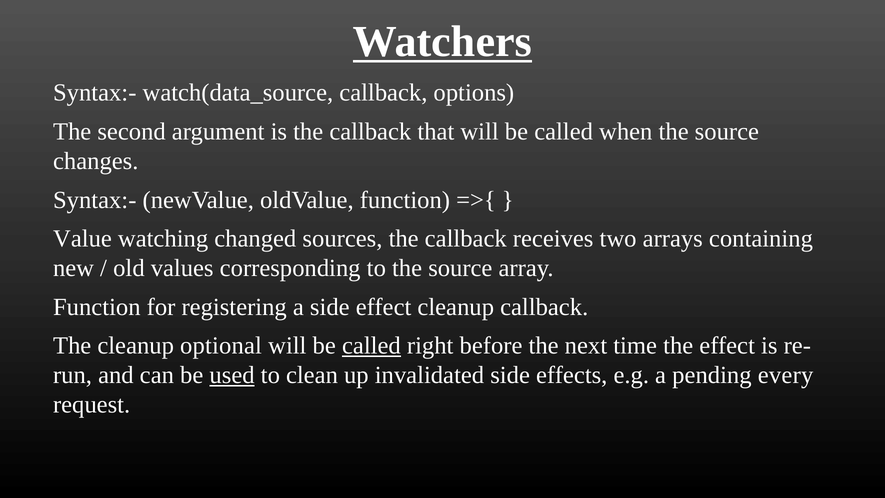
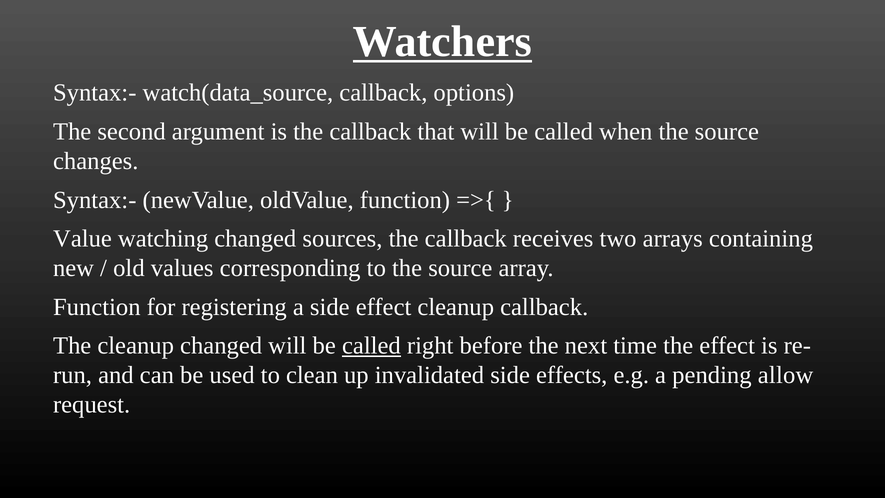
cleanup optional: optional -> changed (221, 346)
used underline: present -> none (232, 375)
every: every -> allow (786, 375)
